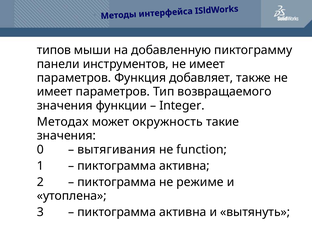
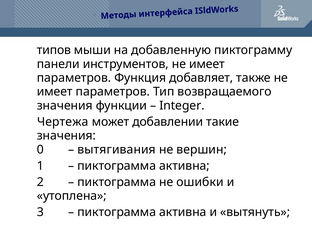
Методах: Методах -> Чертежа (63, 122)
окружность: окружность -> добавлении (168, 122)
function: function -> вершин (202, 150)
режиме: режиме -> ошибки (200, 182)
